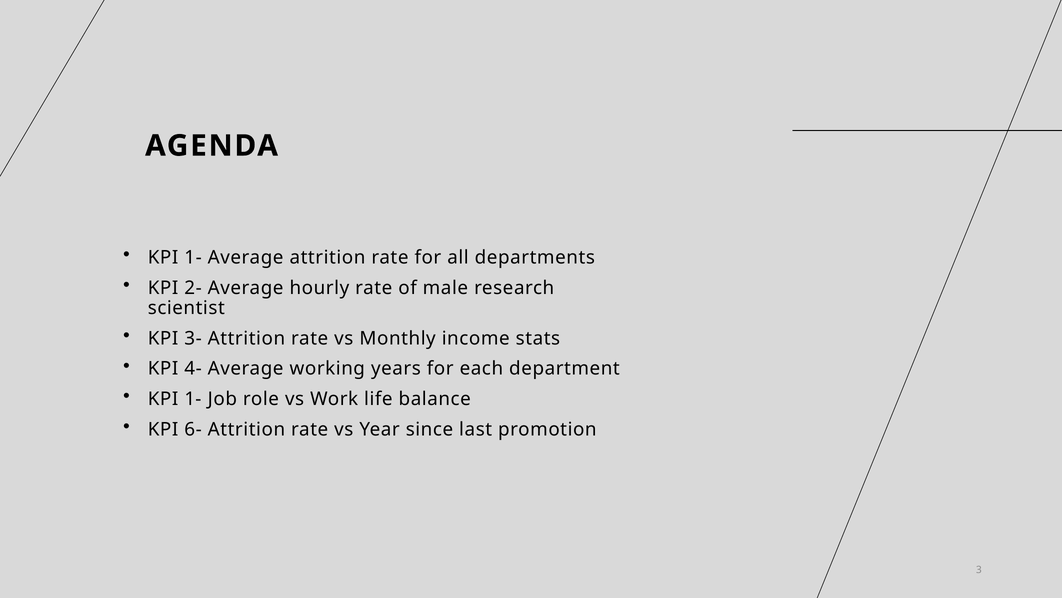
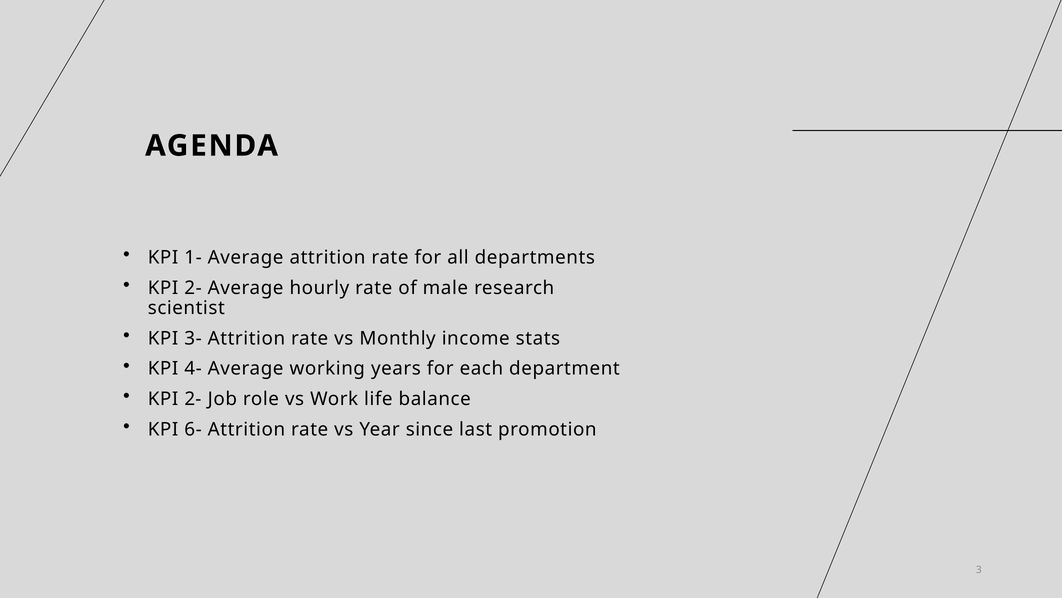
1-: 1- -> 2- (193, 399)
